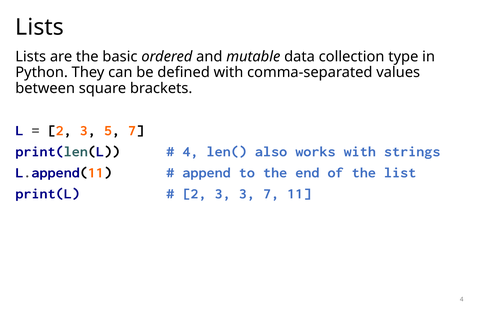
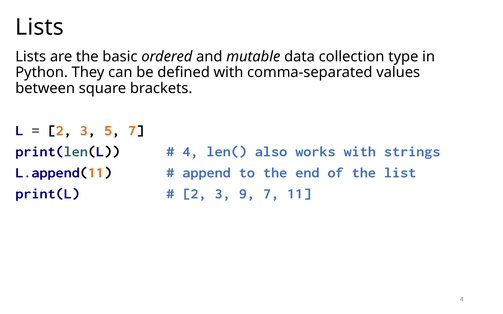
3 3: 3 -> 9 (247, 194)
